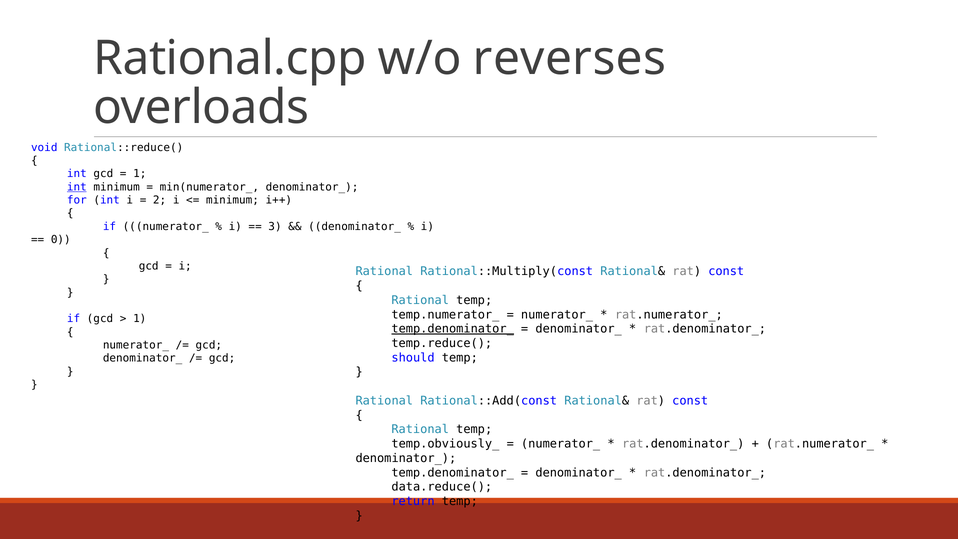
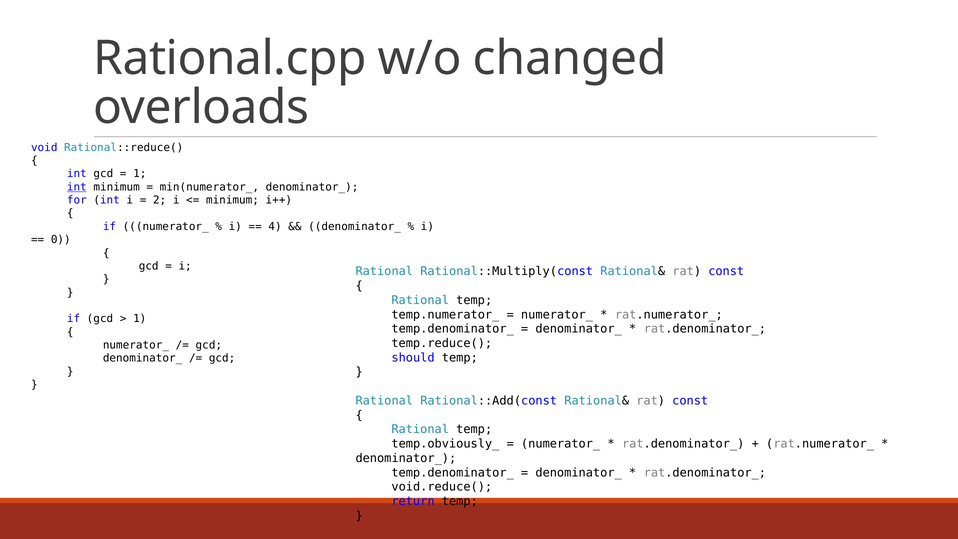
reverses: reverses -> changed (570, 58)
3: 3 -> 4 (275, 226)
temp.denominator_ underline: present -> none (453, 329)
data.reduce(: data.reduce( -> void.reduce( (442, 487)
